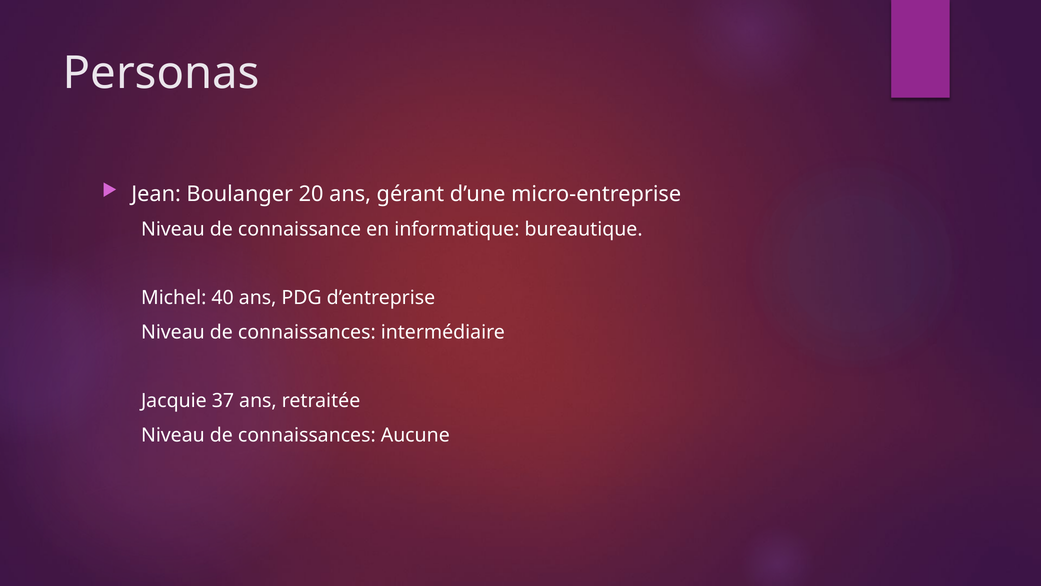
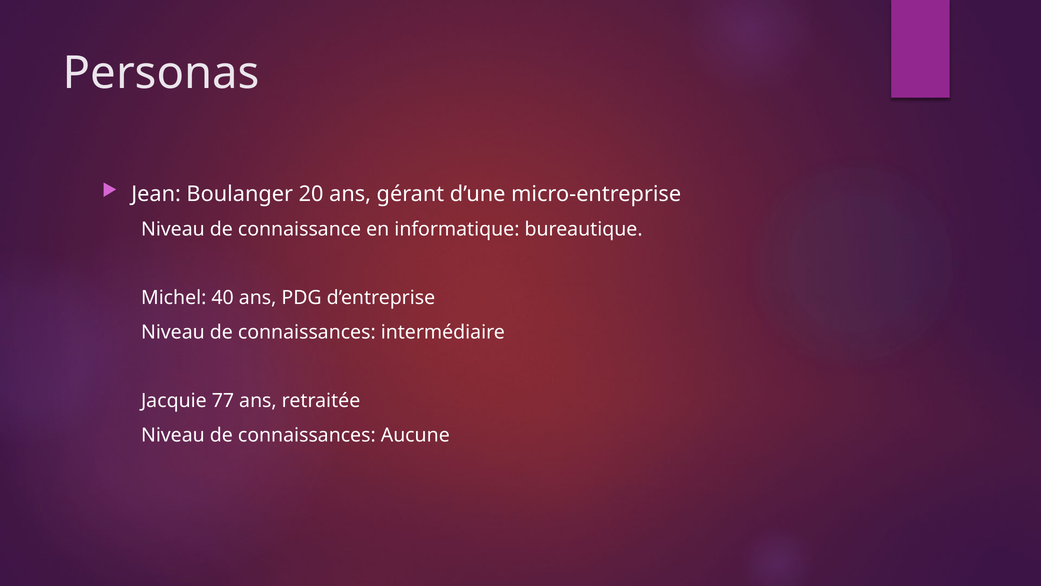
37: 37 -> 77 (223, 401)
